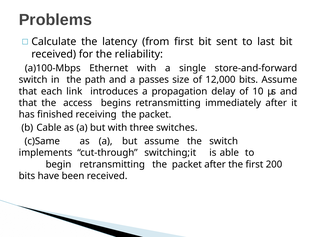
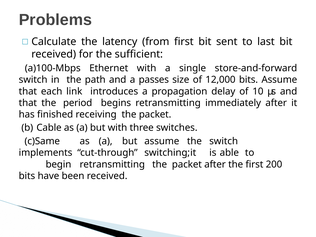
reliability: reliability -> sufficient (139, 54)
access: access -> period (78, 103)
